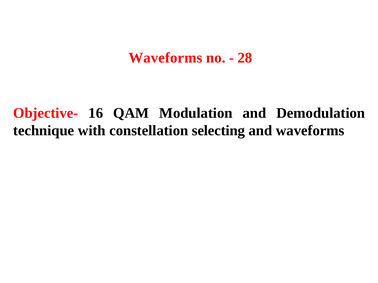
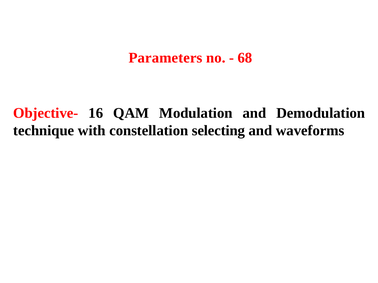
Waveforms: Waveforms -> Parameters (165, 58)
28: 28 -> 68 (245, 58)
